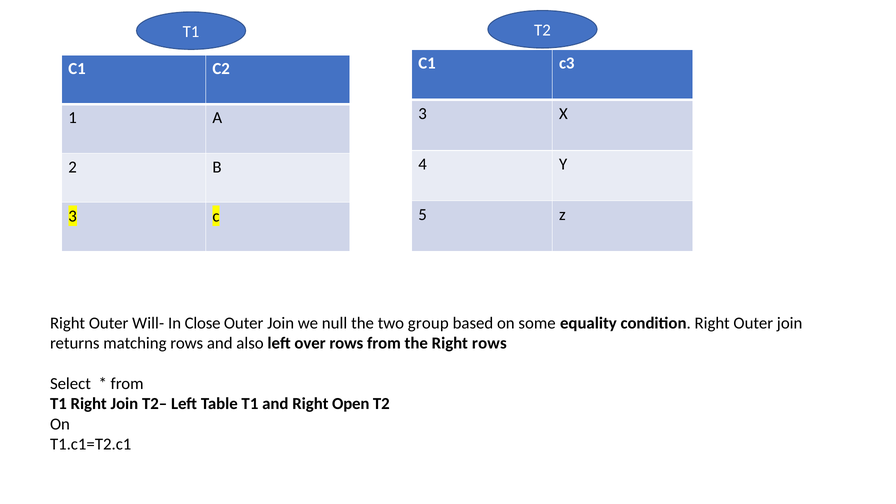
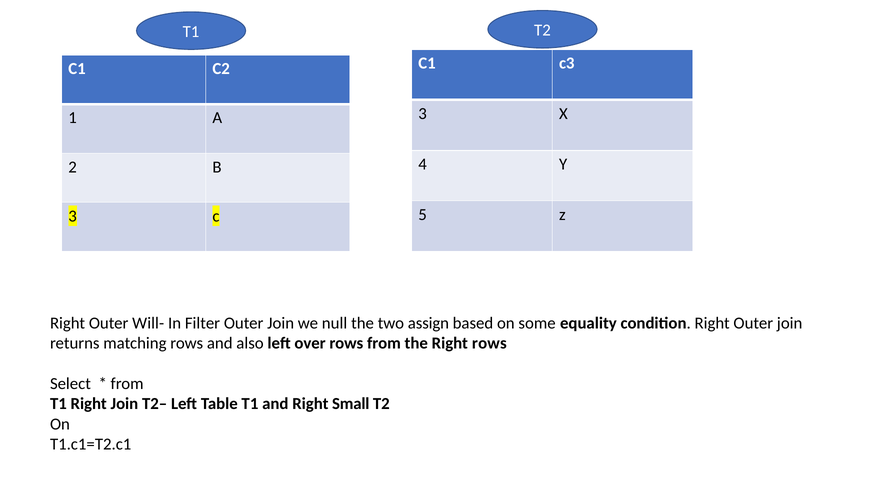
Close: Close -> Filter (202, 323)
group: group -> assign (428, 323)
Open: Open -> Small (351, 404)
